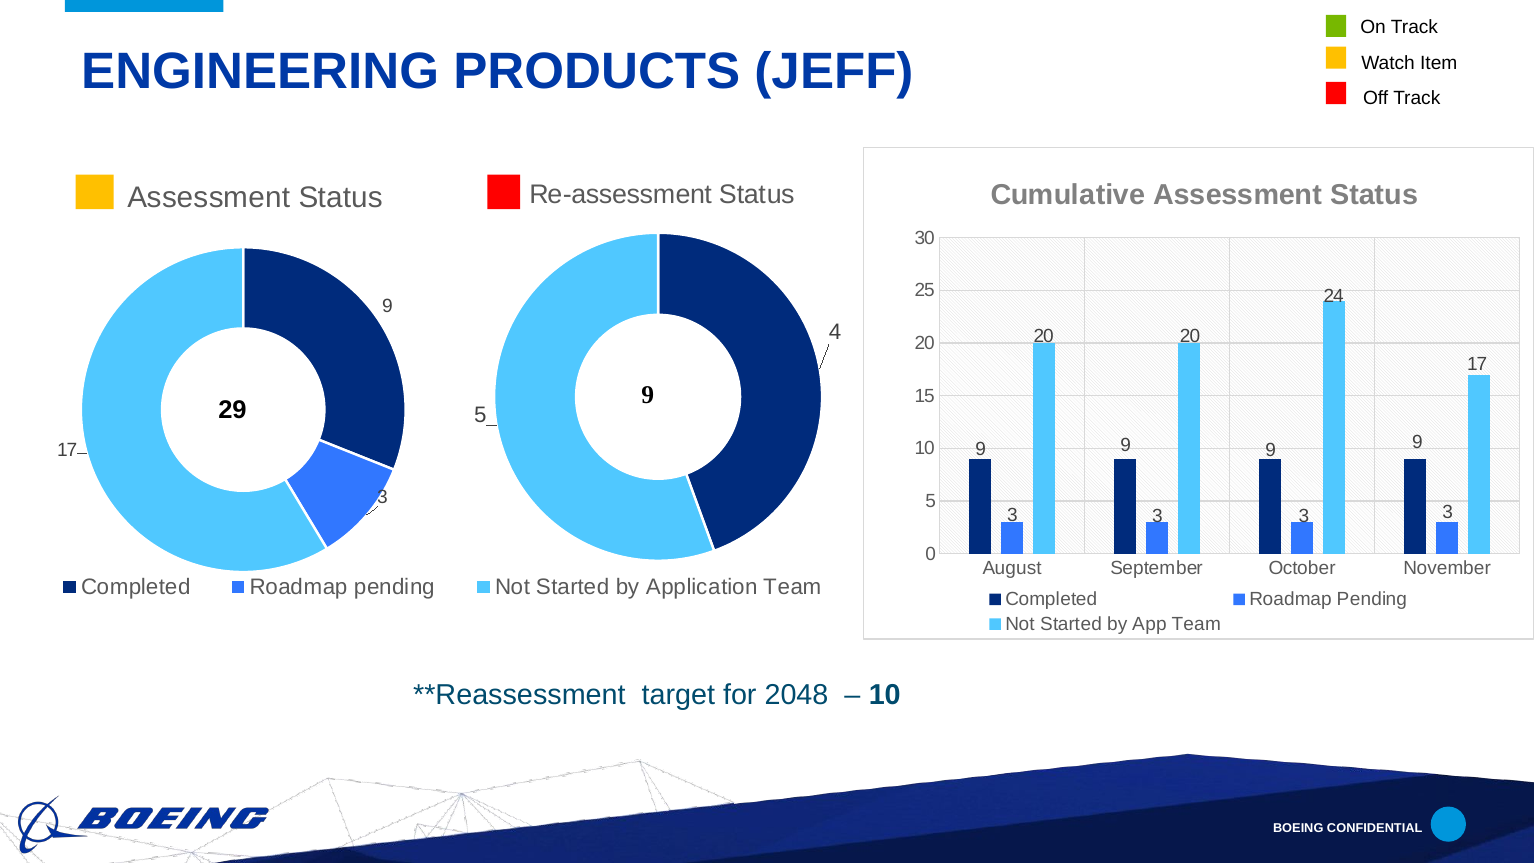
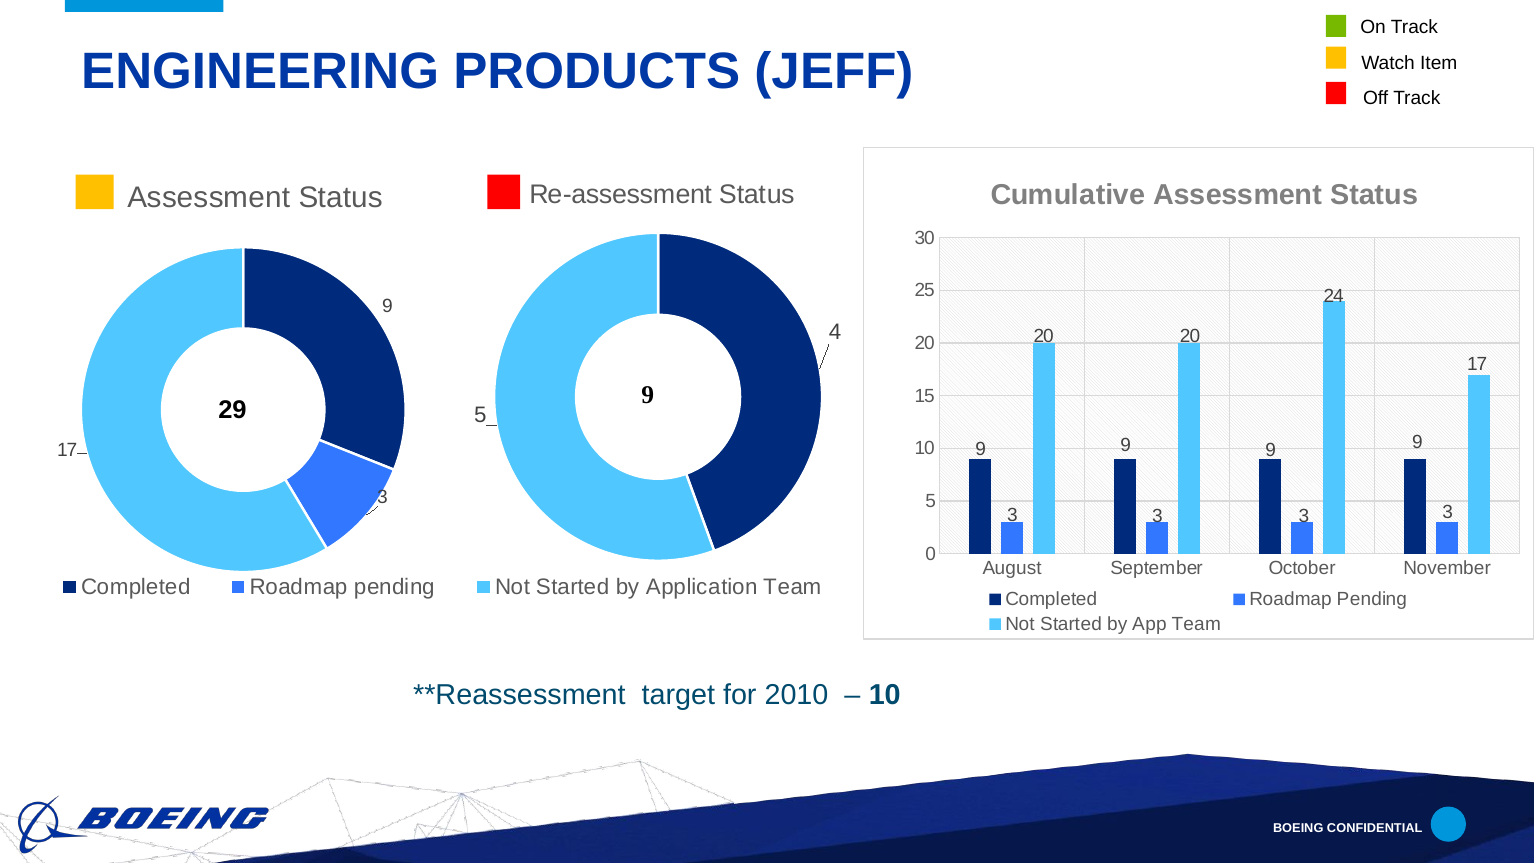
2048: 2048 -> 2010 (797, 695)
